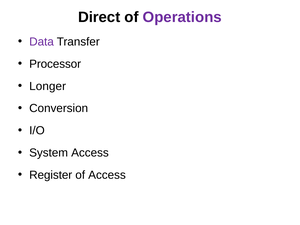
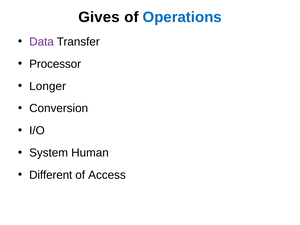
Direct: Direct -> Gives (99, 17)
Operations colour: purple -> blue (182, 17)
System Access: Access -> Human (90, 153)
Register: Register -> Different (51, 175)
